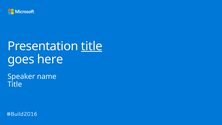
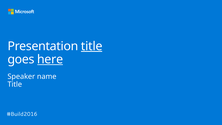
here underline: none -> present (50, 59)
